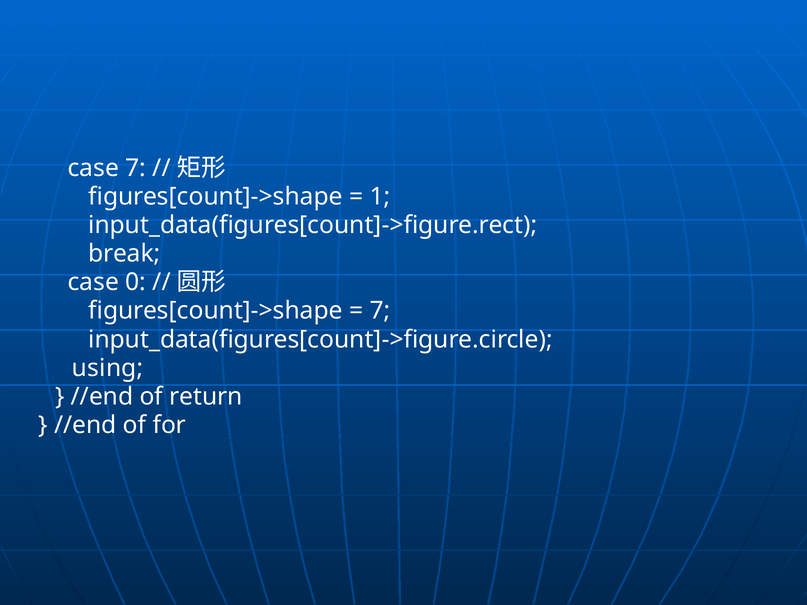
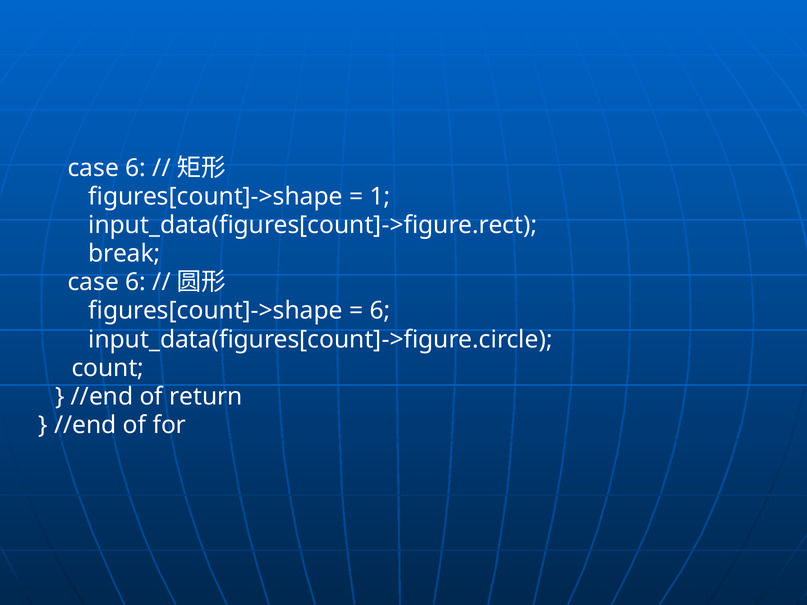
7: 7 -> 6 (136, 168)
0: 0 -> 6 (136, 282)
7: 7 -> 6 (380, 311)
using: using -> count (108, 368)
